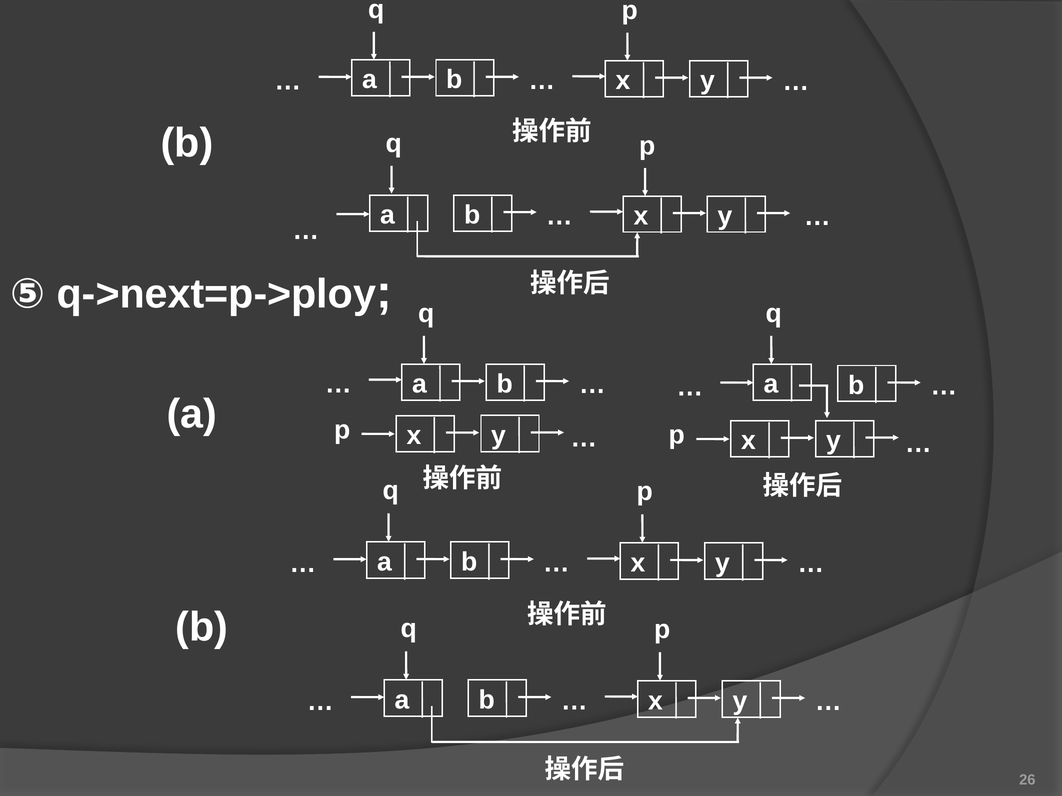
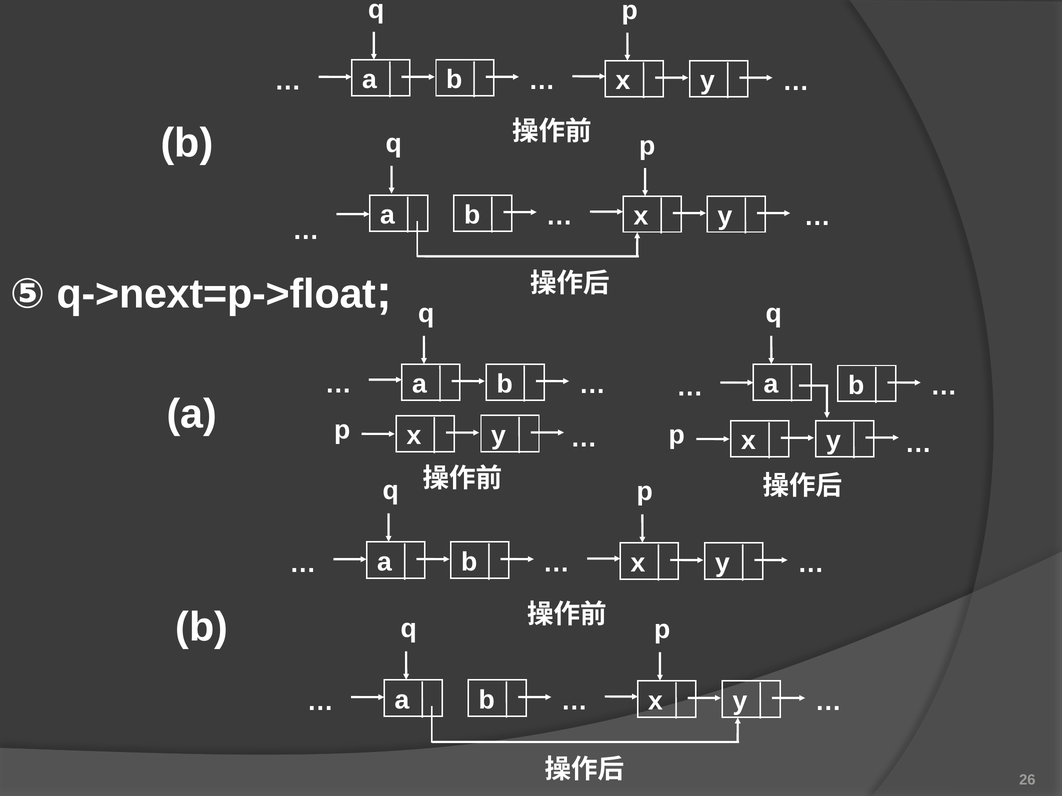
q->next=p->ploy: q->next=p->ploy -> q->next=p->float (216, 295)
